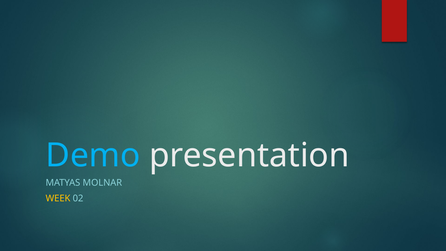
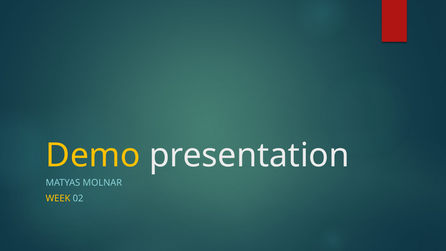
Demo colour: light blue -> yellow (93, 155)
